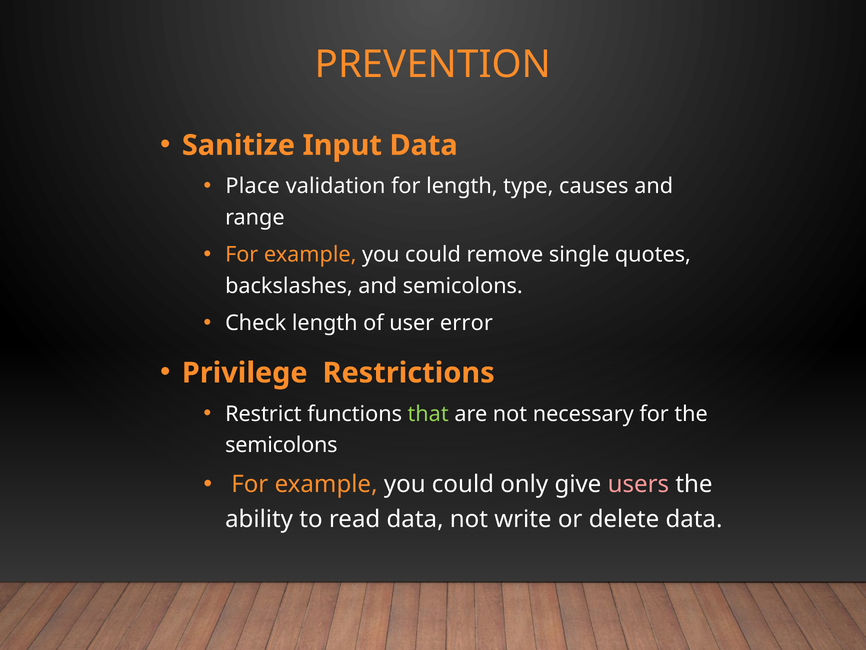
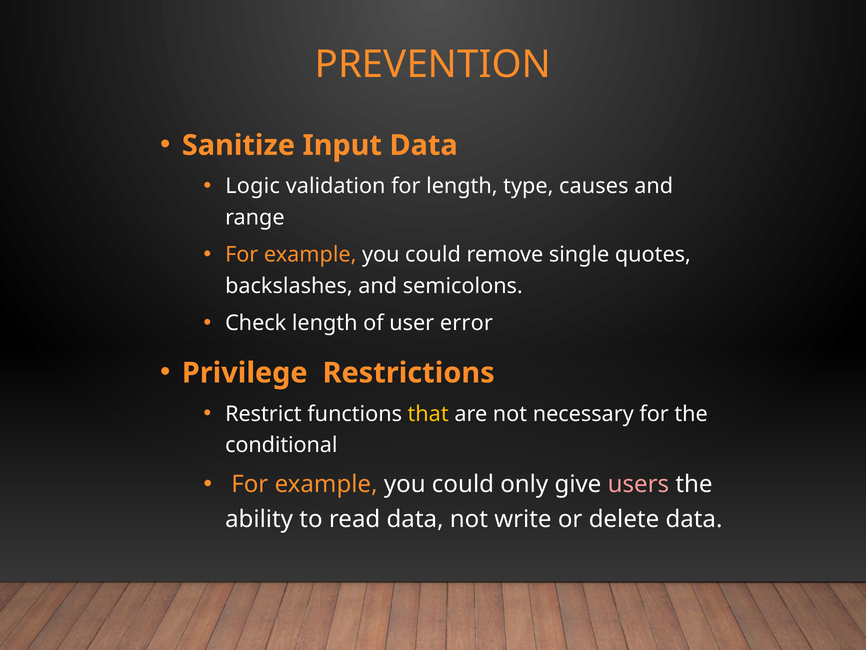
Place: Place -> Logic (253, 186)
that colour: light green -> yellow (428, 414)
semicolons: semicolons -> conditional (281, 445)
